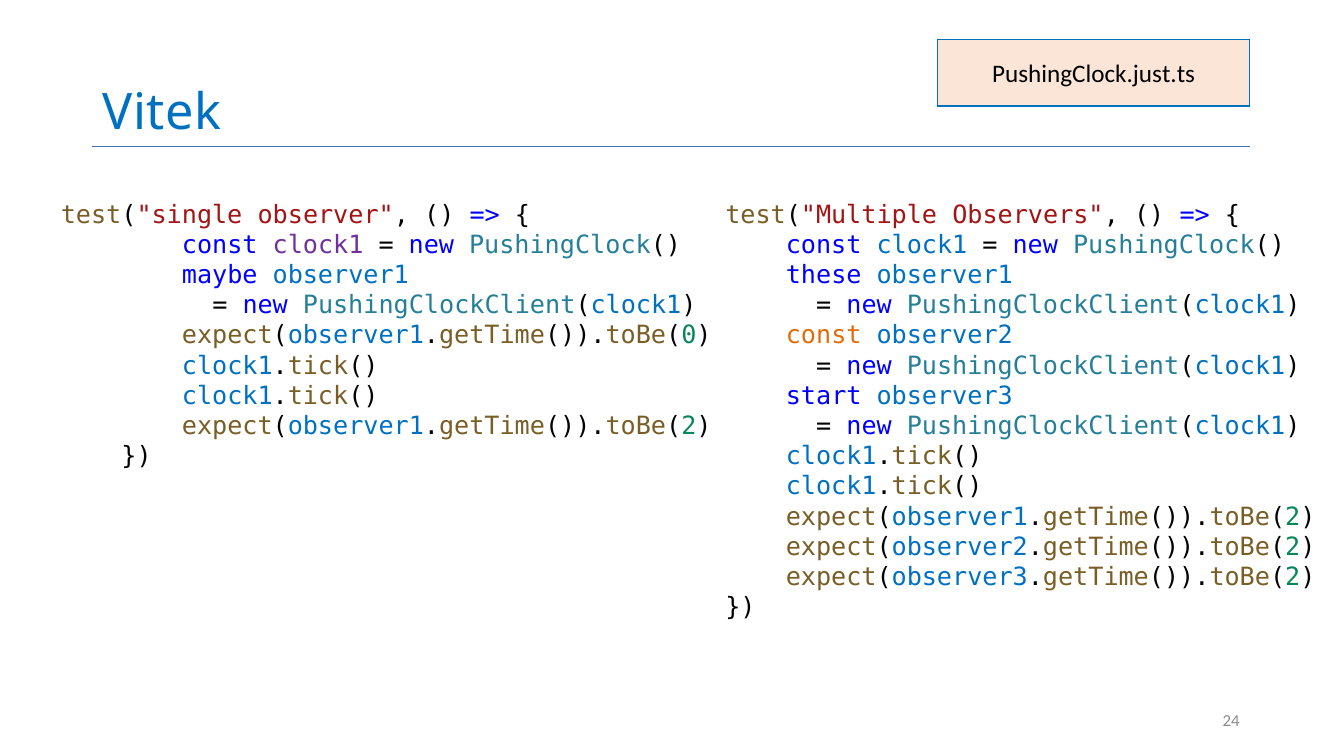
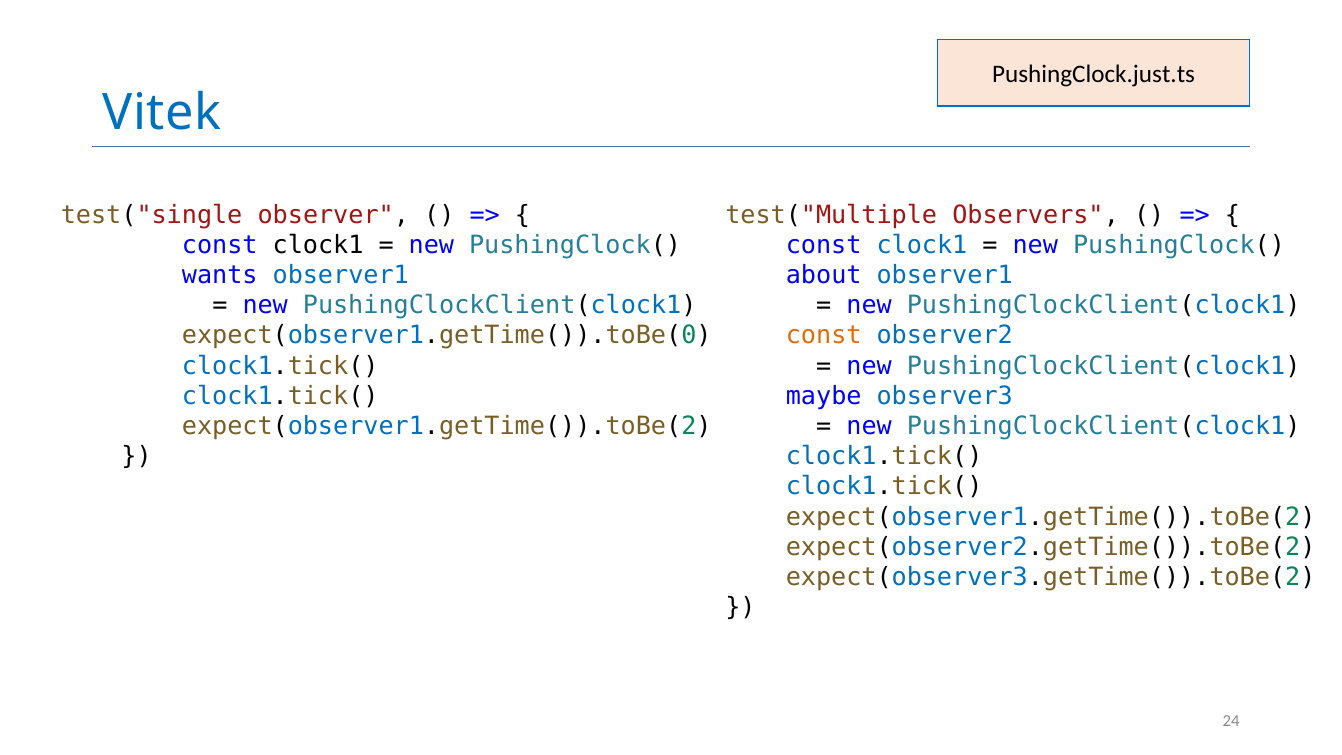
clock1 colour: purple -> black (318, 245)
maybe: maybe -> wants (220, 275)
these: these -> about (824, 275)
start: start -> maybe (824, 396)
